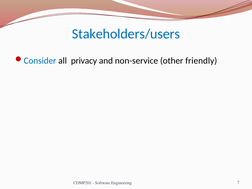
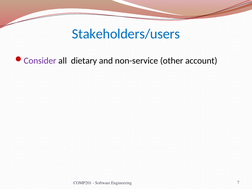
Consider colour: blue -> purple (40, 61)
privacy: privacy -> dietary (84, 61)
friendly: friendly -> account (201, 61)
